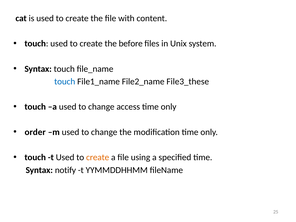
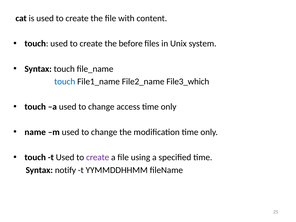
File3_these: File3_these -> File3_which (188, 82)
order: order -> name (35, 132)
create colour: orange -> purple (98, 157)
